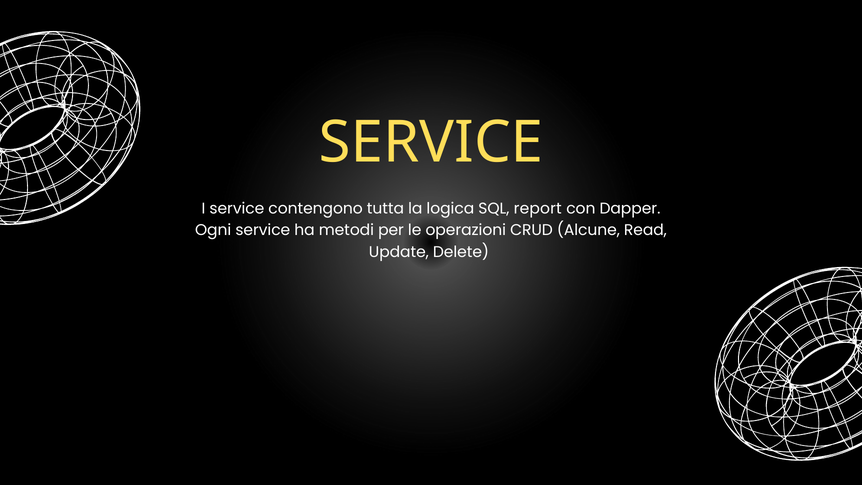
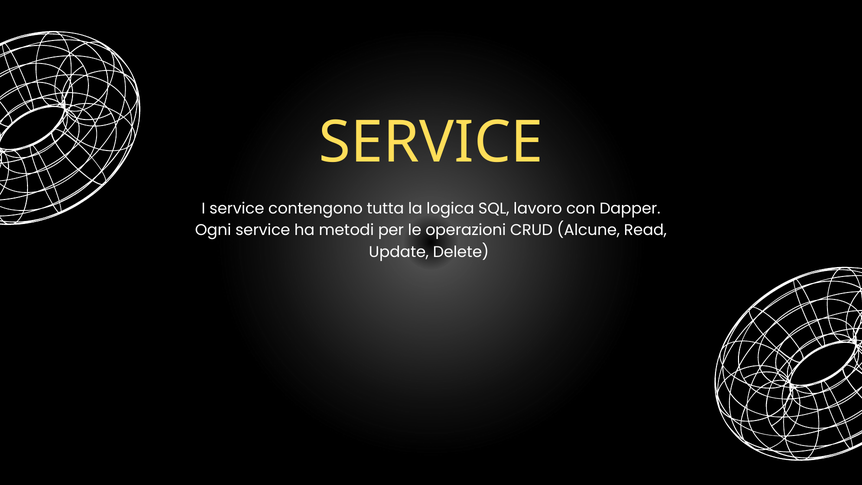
report: report -> lavoro (538, 209)
